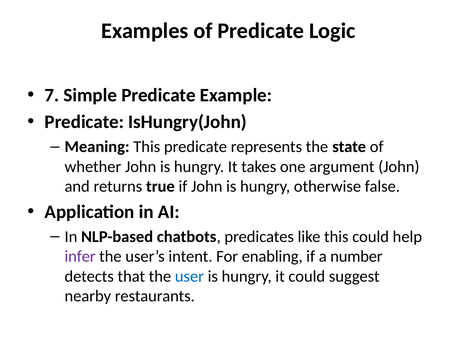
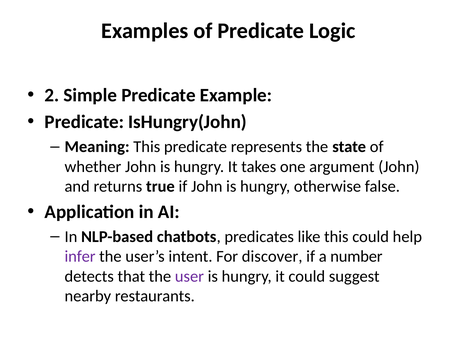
7: 7 -> 2 (52, 95)
enabling: enabling -> discover (272, 256)
user colour: blue -> purple (189, 276)
